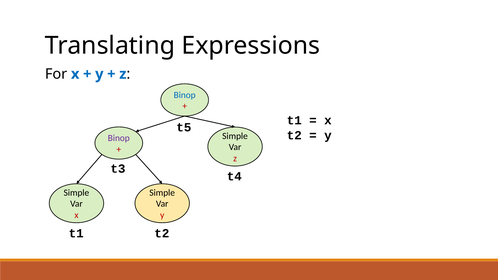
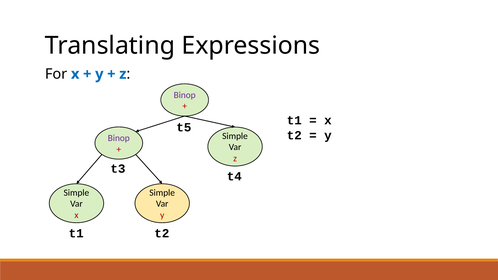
Binop colour: blue -> purple (185, 95)
